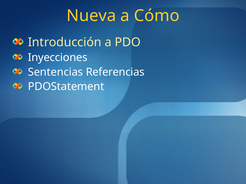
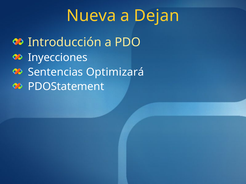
Cómo: Cómo -> Dejan (157, 16)
Referencias: Referencias -> Optimizará (115, 72)
